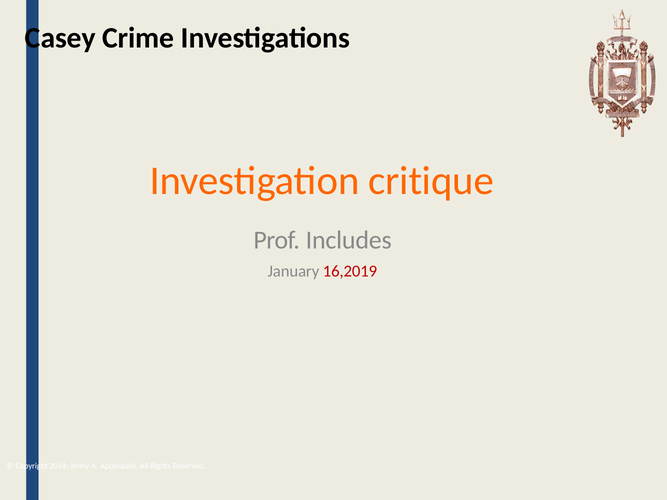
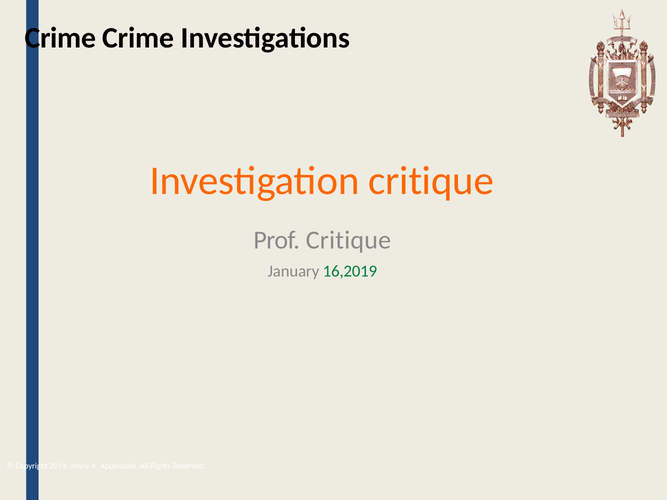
Casey: Casey -> Crime (60, 38)
Prof Includes: Includes -> Critique (348, 240)
16,2019 colour: red -> green (350, 272)
